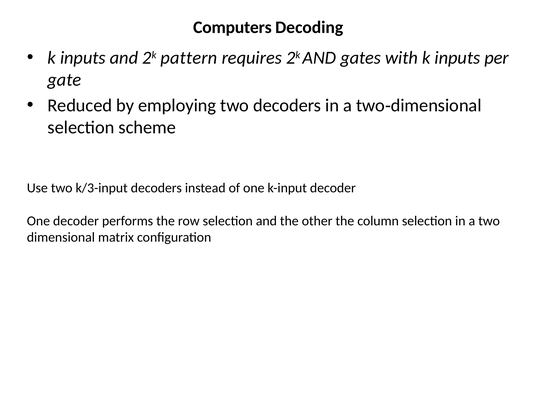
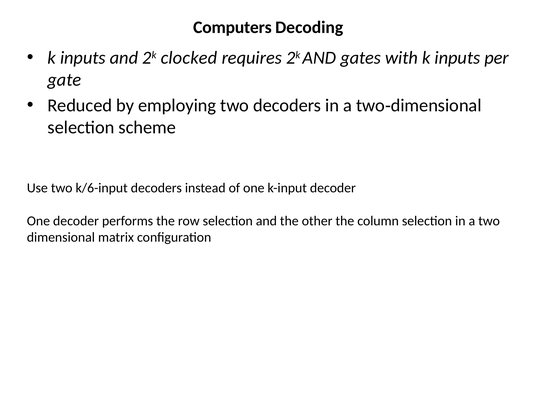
pattern: pattern -> clocked (189, 58)
k/3-input: k/3-input -> k/6-input (102, 188)
